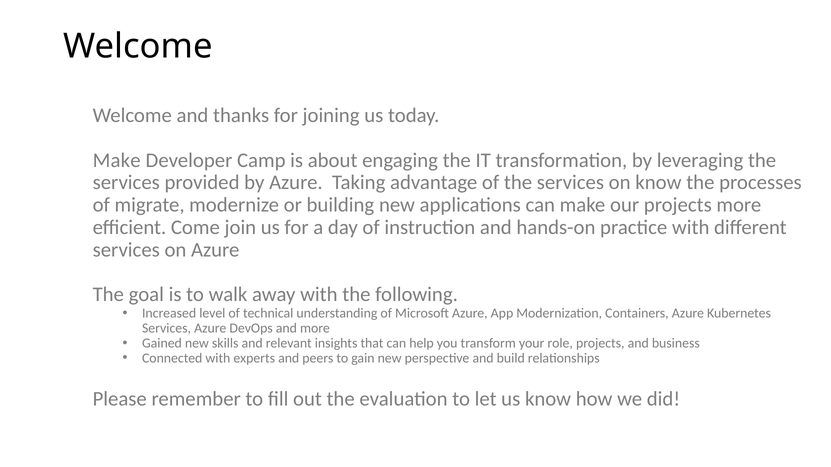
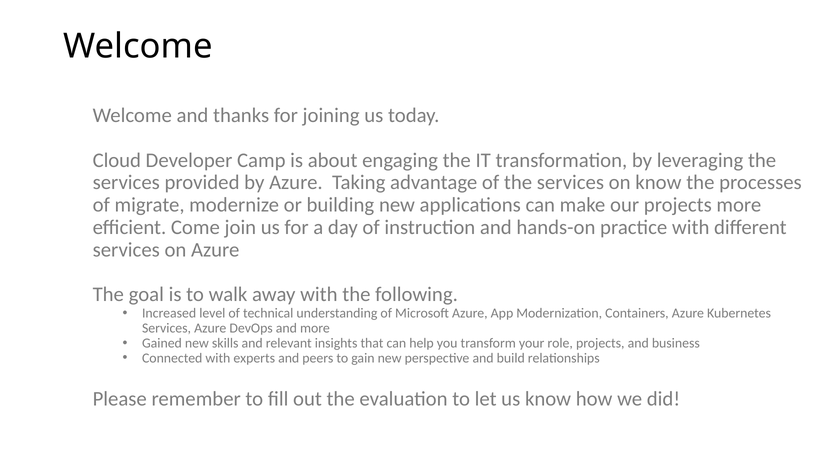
Make: Make -> Cloud (117, 160)
